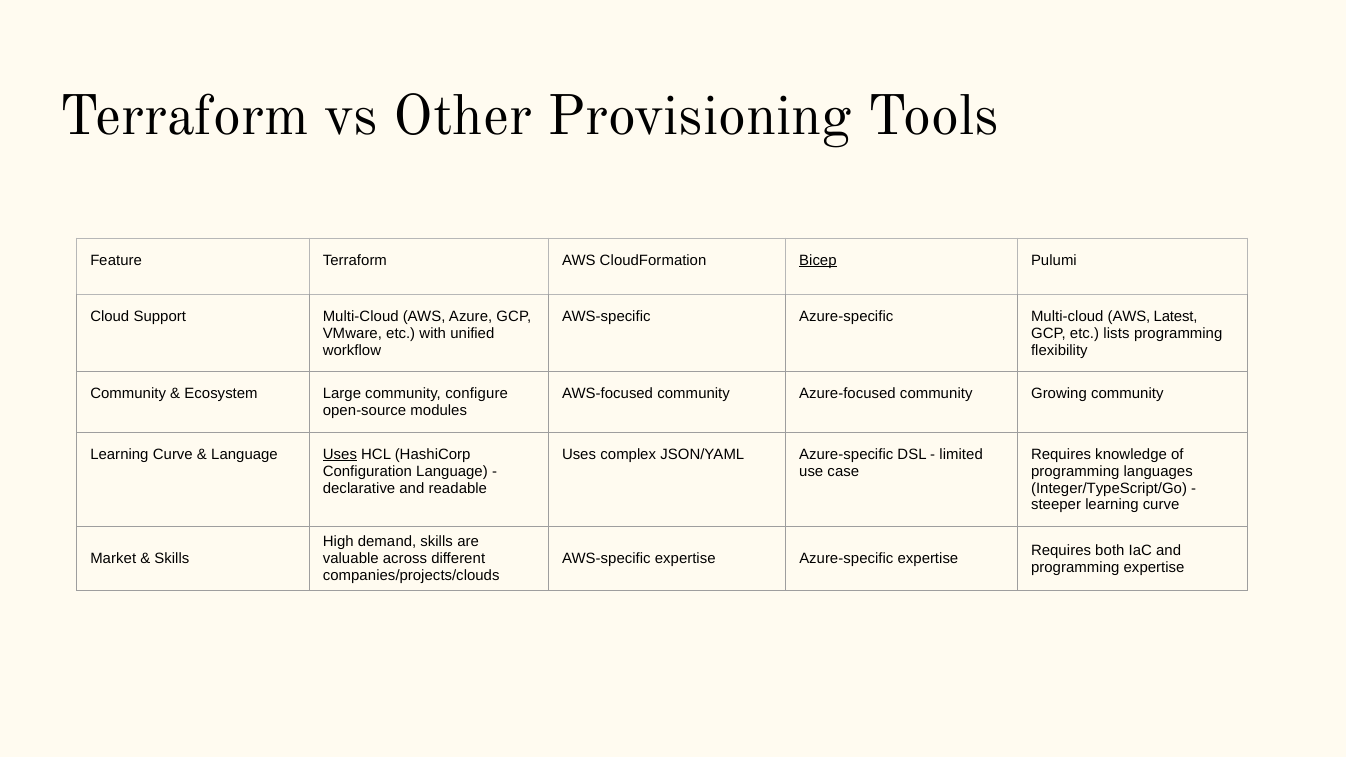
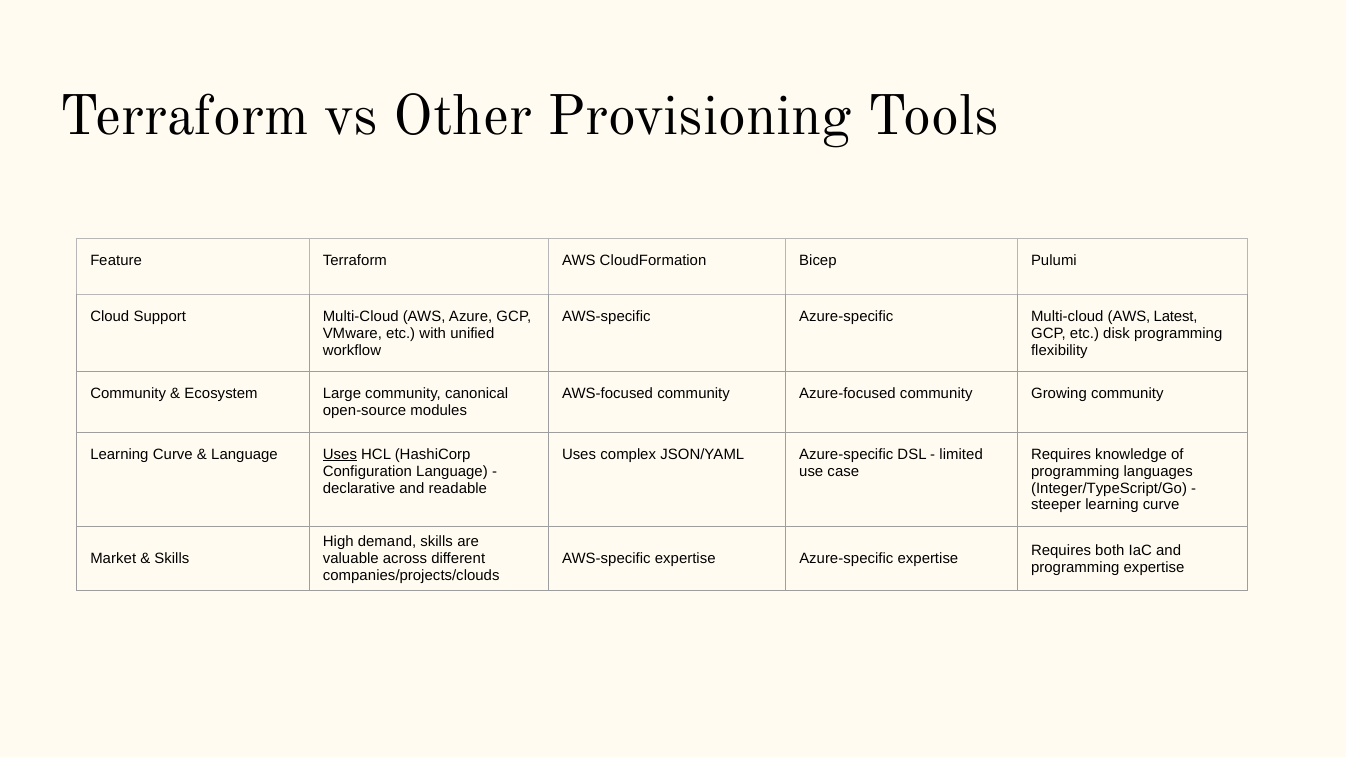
Bicep underline: present -> none (818, 261)
lists: lists -> disk (1117, 333)
configure: configure -> canonical (477, 394)
